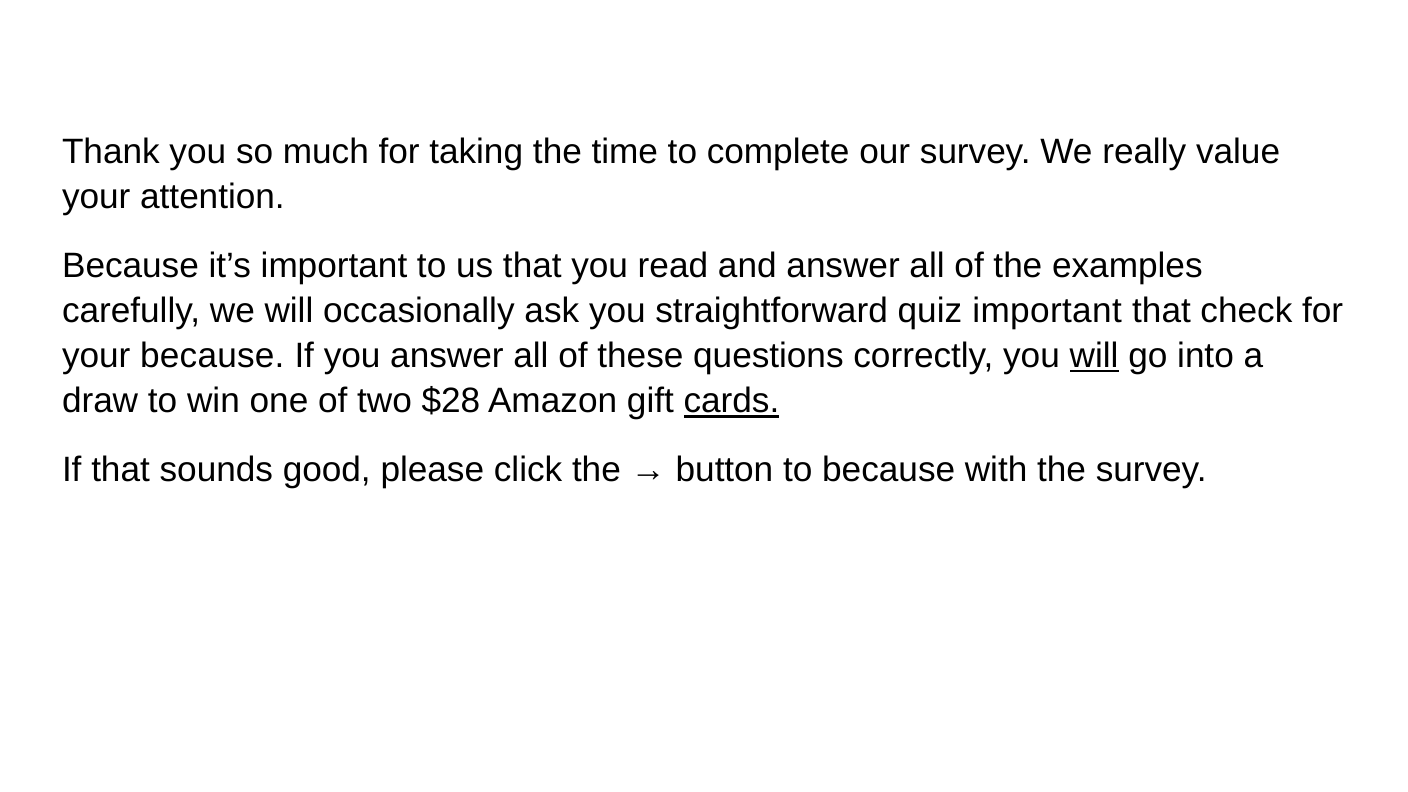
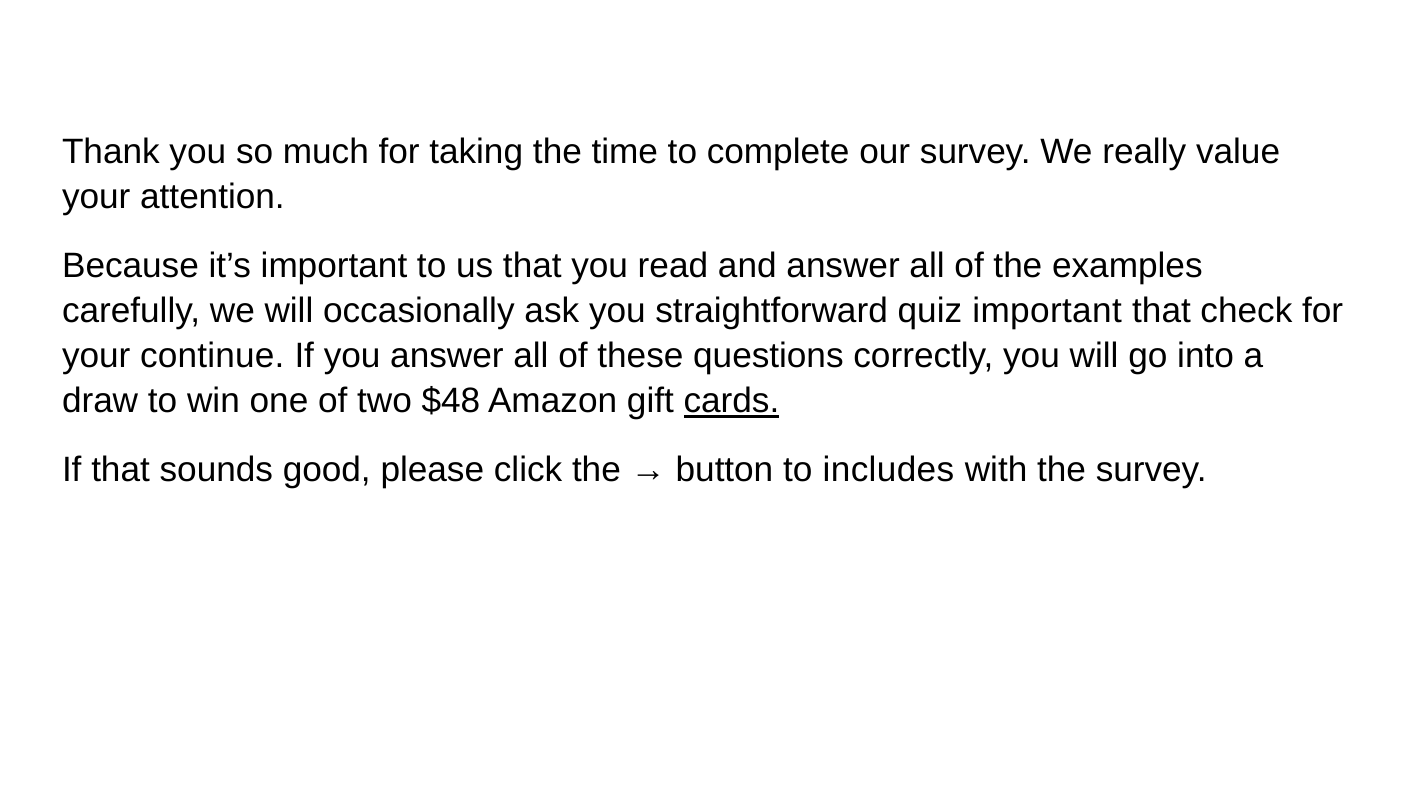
your because: because -> continue (212, 356)
will underline: present -> none (1094, 356)
$28: $28 -> $48 (451, 401)
to because: because -> includes (888, 470)
